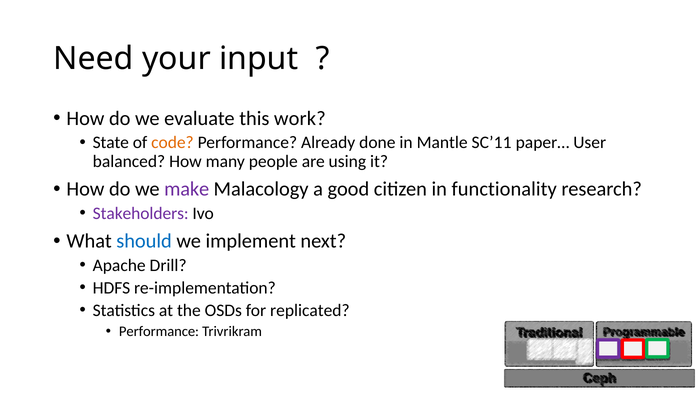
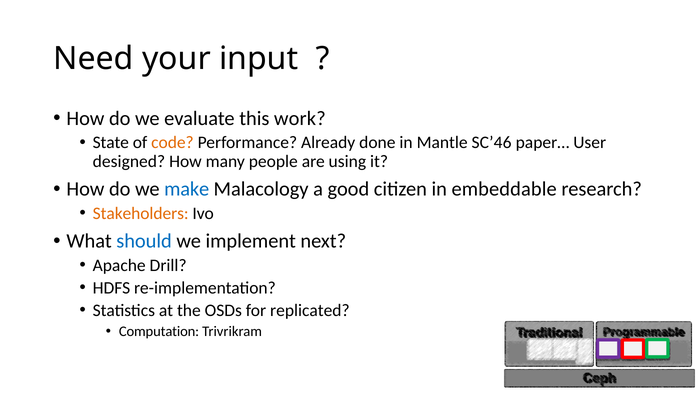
SC’11: SC’11 -> SC’46 (492, 142)
balanced: balanced -> designed (129, 161)
make colour: purple -> blue (187, 189)
functionality: functionality -> embeddable (504, 189)
Stakeholders colour: purple -> orange (141, 213)
Performance: Performance -> Computation (159, 331)
